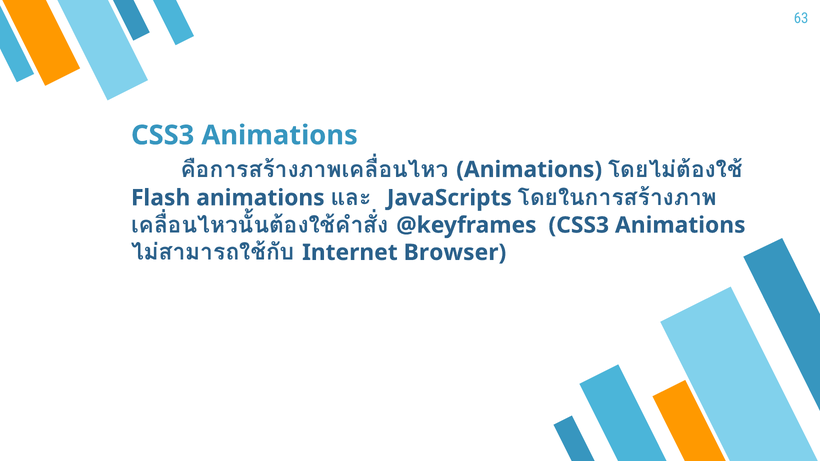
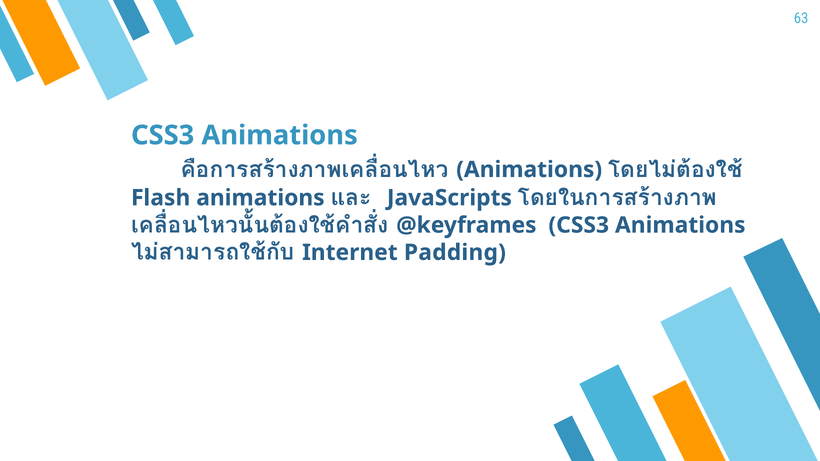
Browser: Browser -> Padding (455, 253)
